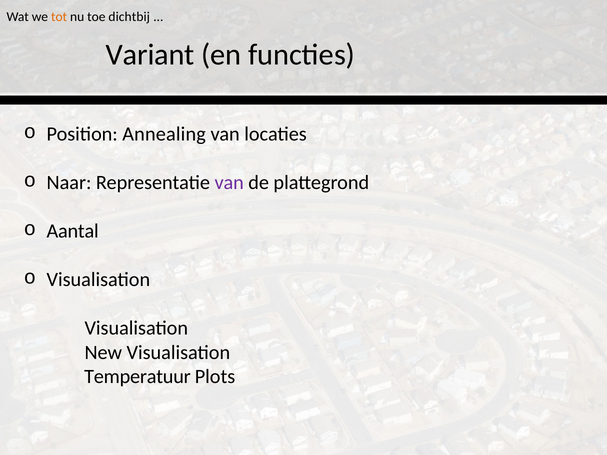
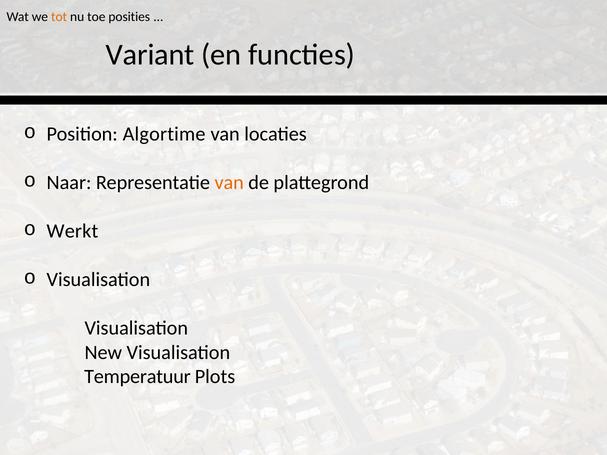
dichtbij: dichtbij -> posities (129, 17)
Annealing: Annealing -> Algortime (164, 134)
van colour: purple -> orange (229, 183)
Aantal: Aantal -> Werkt (72, 231)
